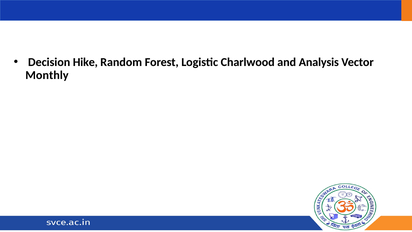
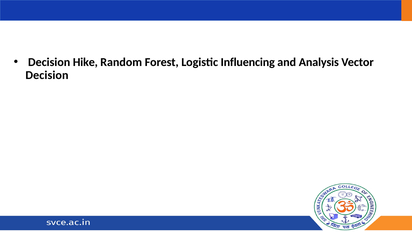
Charlwood: Charlwood -> Influencing (248, 62)
Monthly: Monthly -> Decision (47, 75)
